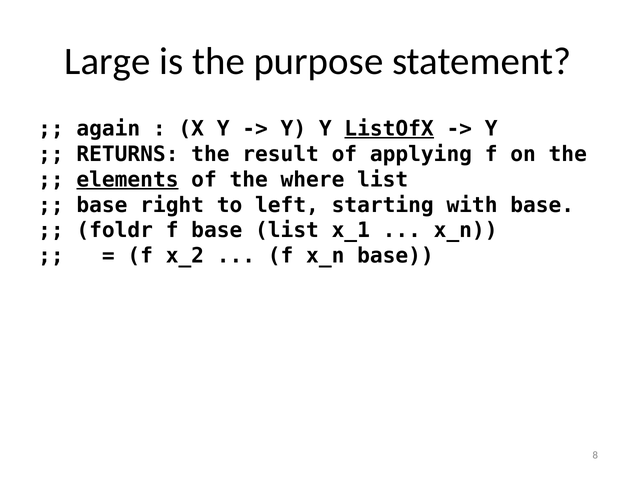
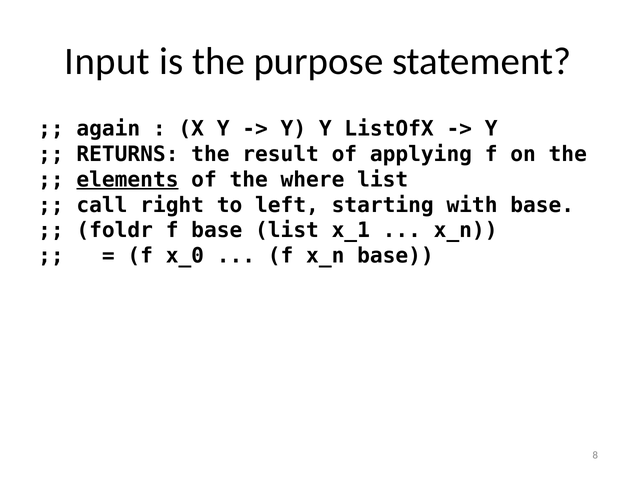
Large: Large -> Input (107, 62)
ListOfX underline: present -> none (389, 129)
base: base -> call (102, 205)
x_2: x_2 -> x_0 (185, 256)
